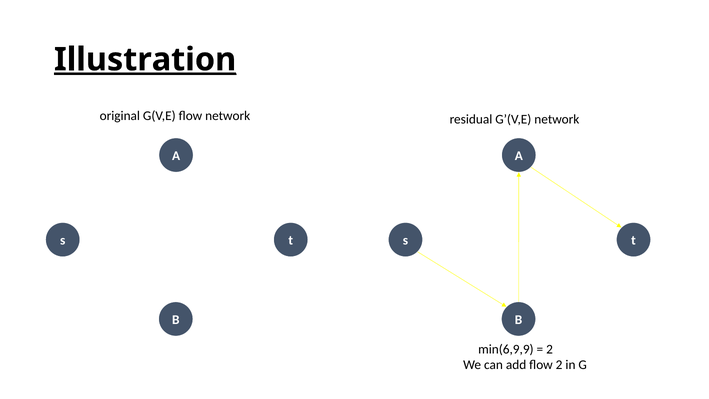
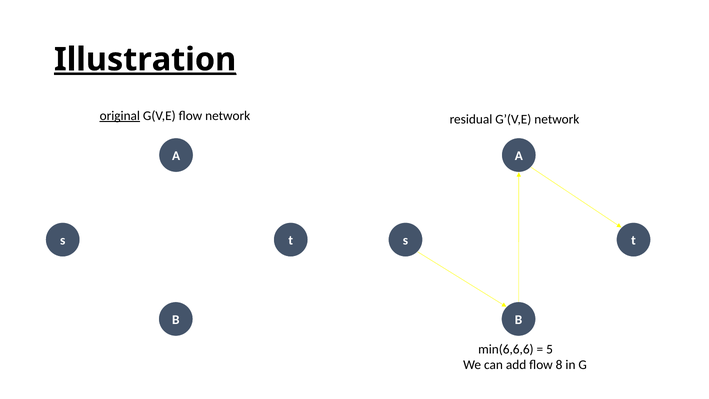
original underline: none -> present (120, 116)
min(6,9,9: min(6,9,9 -> min(6,6,6 (506, 349)
2: 2 -> 5 (550, 349)
flow 2: 2 -> 8 (559, 365)
